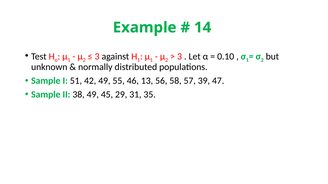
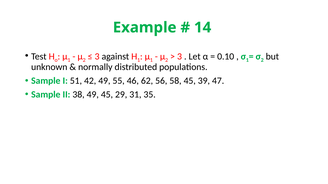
13: 13 -> 62 (147, 81)
58 57: 57 -> 45 (190, 81)
